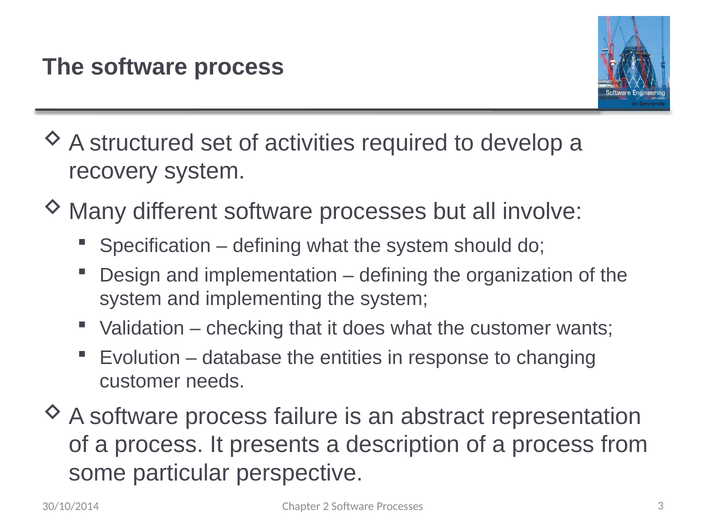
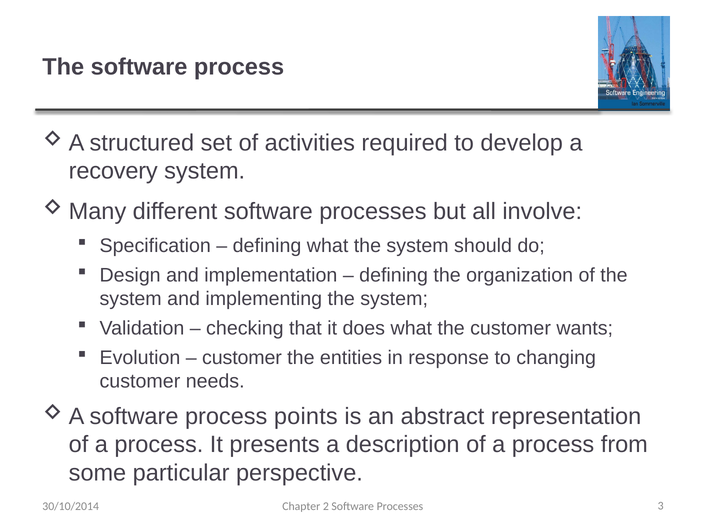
database: database -> customer (242, 357)
failure: failure -> points (306, 416)
